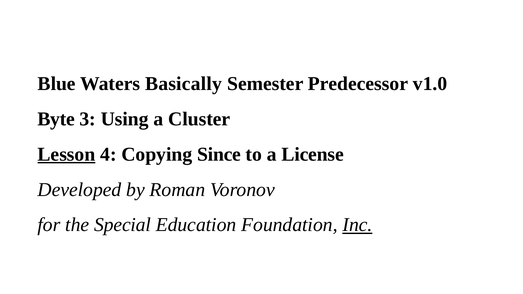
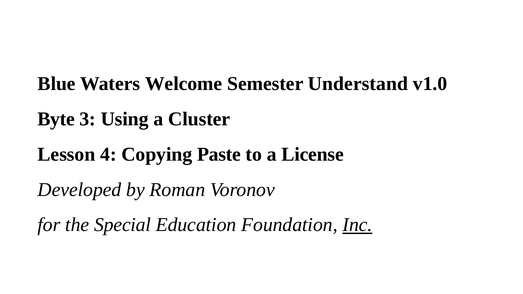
Basically: Basically -> Welcome (184, 84)
Predecessor: Predecessor -> Understand (358, 84)
Lesson underline: present -> none (66, 154)
Since: Since -> Paste (219, 154)
